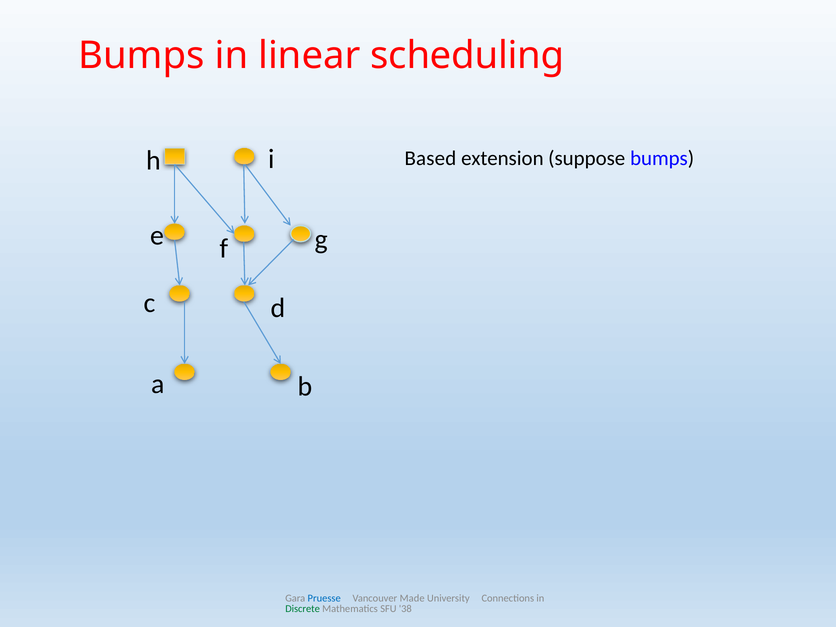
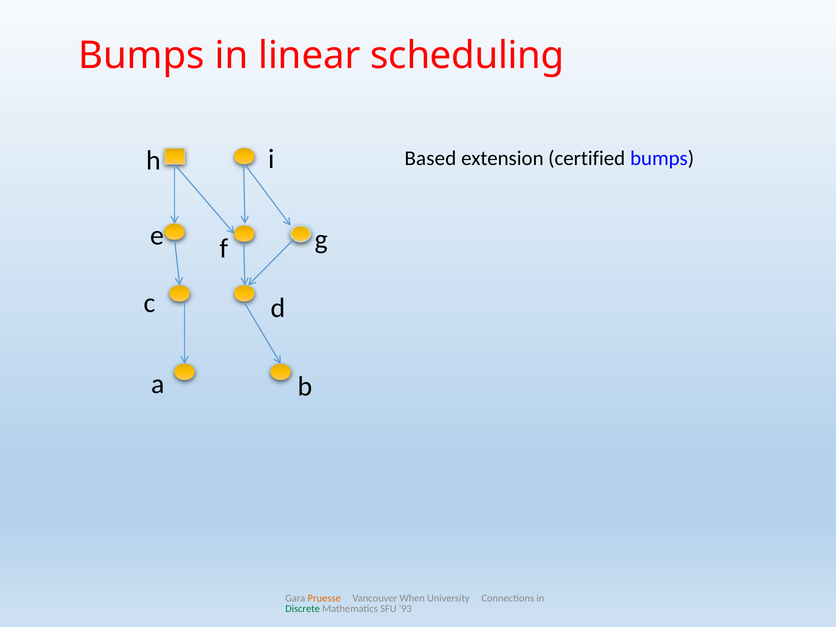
suppose: suppose -> certified (587, 158)
Pruesse colour: blue -> orange (324, 598)
Made: Made -> When (412, 598)
38: 38 -> 93 (405, 609)
